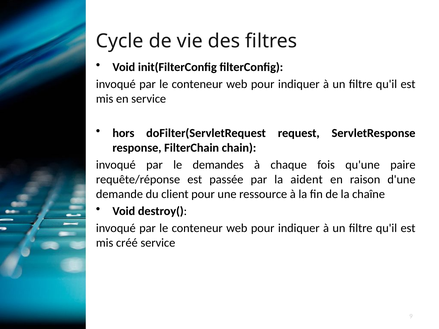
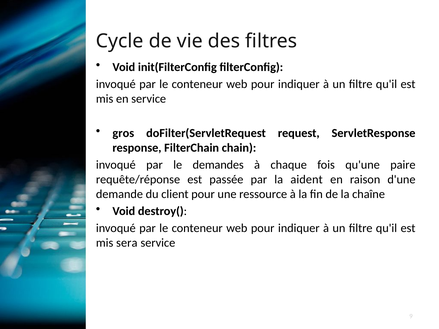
hors: hors -> gros (123, 133)
créé: créé -> sera (127, 243)
